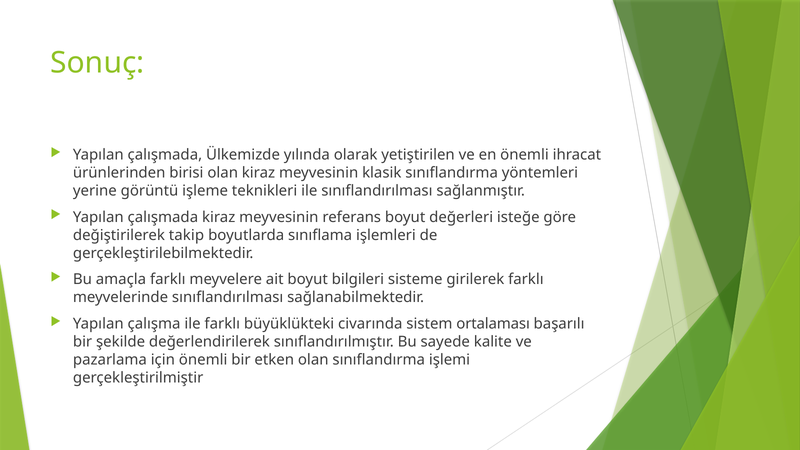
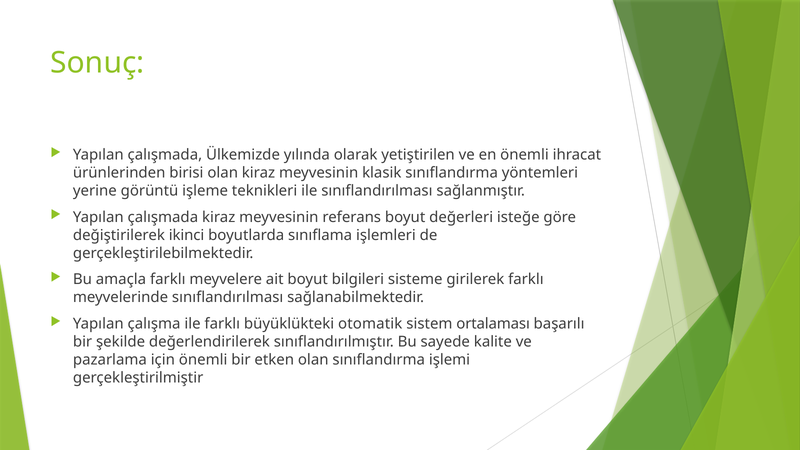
takip: takip -> ikinci (187, 235)
civarında: civarında -> otomatik (370, 324)
